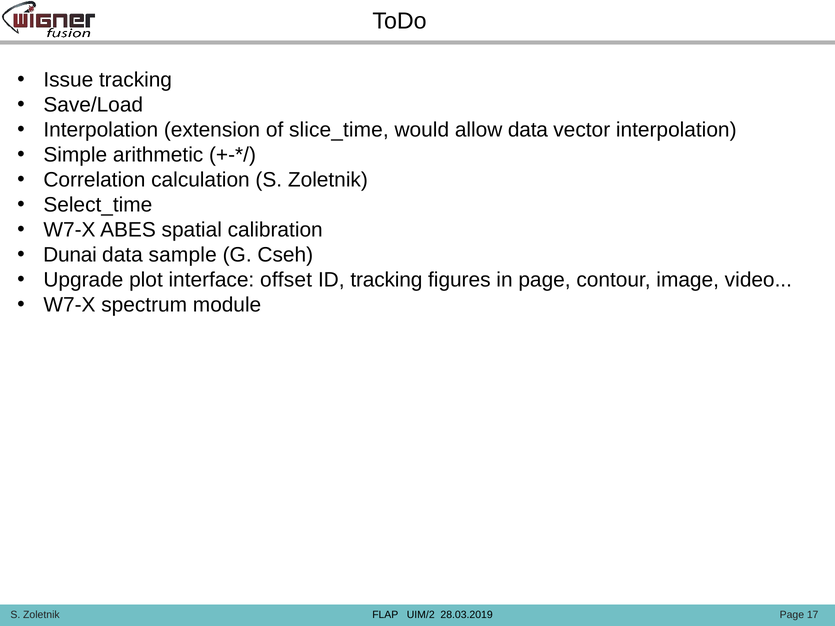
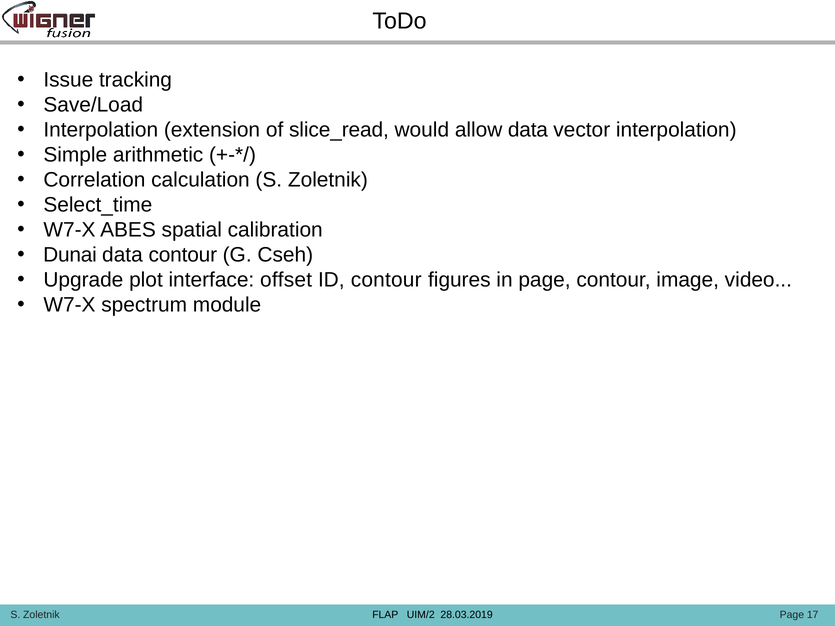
slice_time: slice_time -> slice_read (339, 130)
data sample: sample -> contour (183, 255)
ID tracking: tracking -> contour (386, 280)
